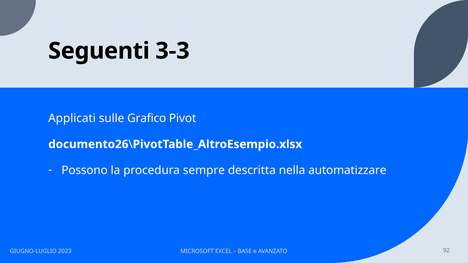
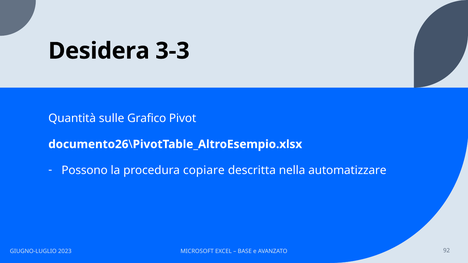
Seguenti: Seguenti -> Desidera (99, 51)
Applicati: Applicati -> Quantità (72, 118)
sempre: sempre -> copiare (204, 170)
